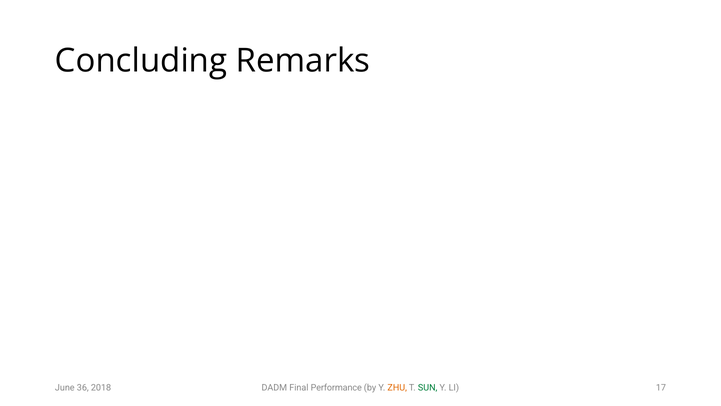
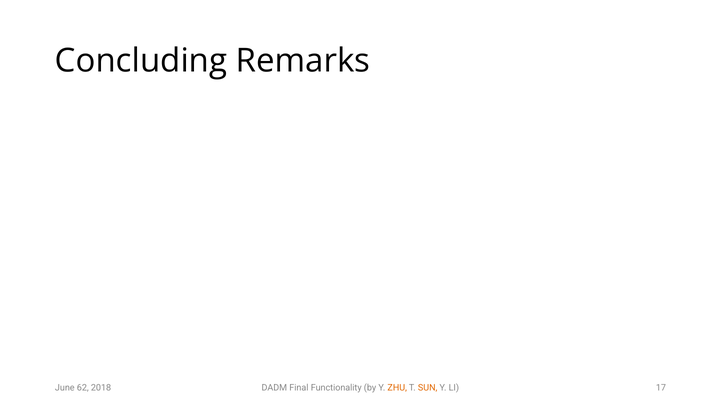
36: 36 -> 62 (83, 387)
Performance: Performance -> Functionality (336, 387)
SUN colour: green -> orange (428, 387)
